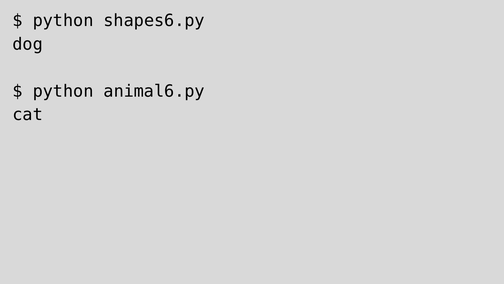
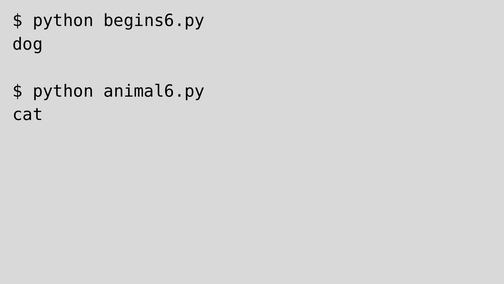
shapes6.py: shapes6.py -> begins6.py (154, 21)
